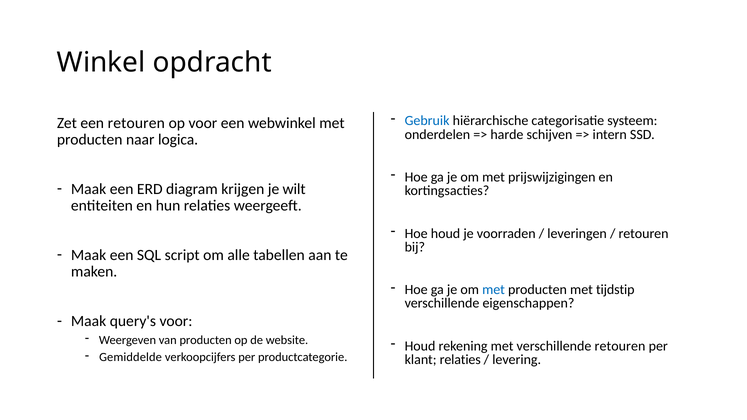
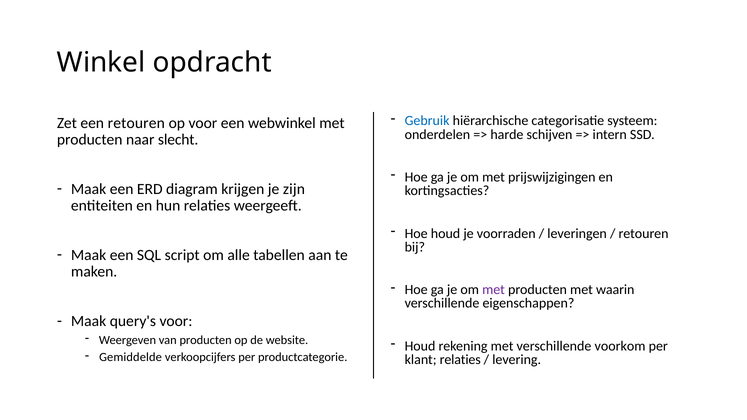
logica: logica -> slecht (178, 140)
wilt: wilt -> zijn (294, 189)
met colour: blue -> purple (494, 290)
tijdstip: tijdstip -> waarin (615, 290)
verschillende retouren: retouren -> voorkom (620, 346)
